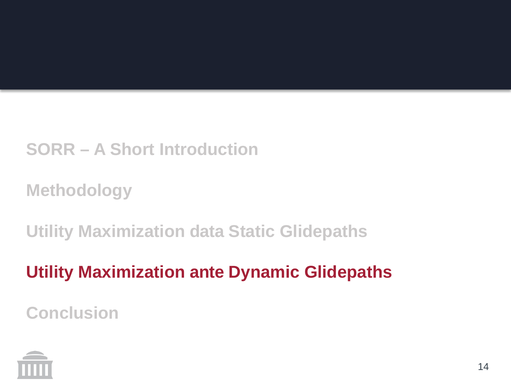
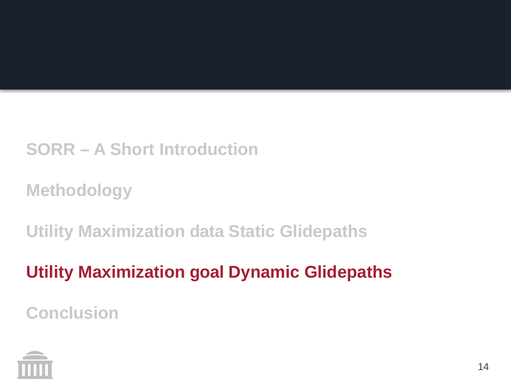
ante: ante -> goal (207, 272)
